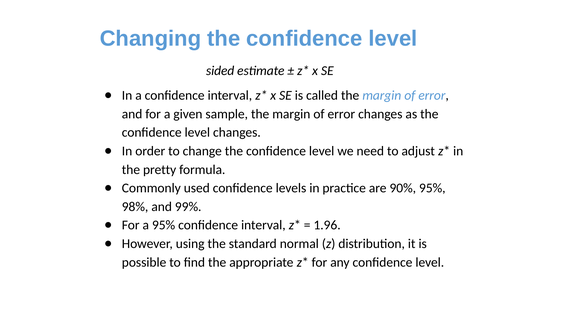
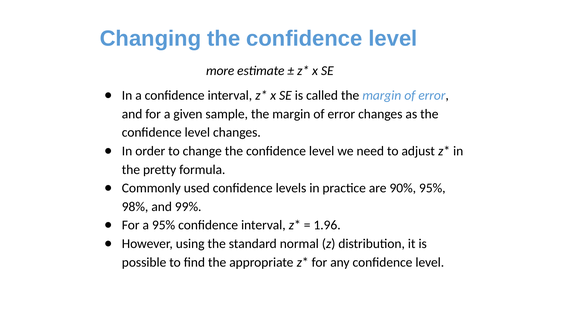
sided: sided -> more (220, 71)
